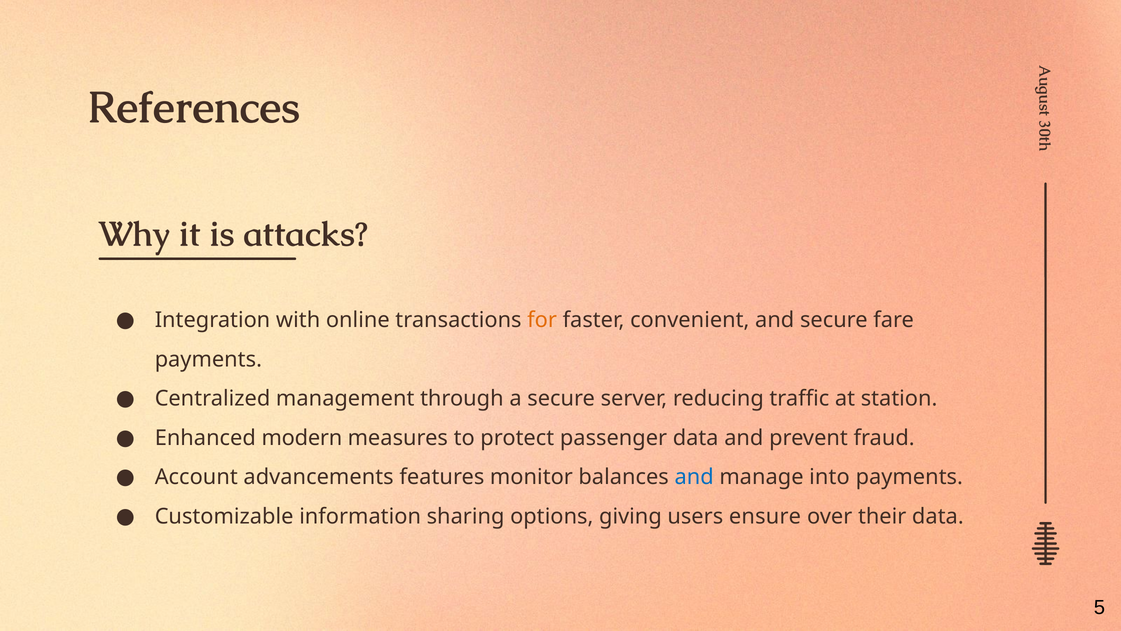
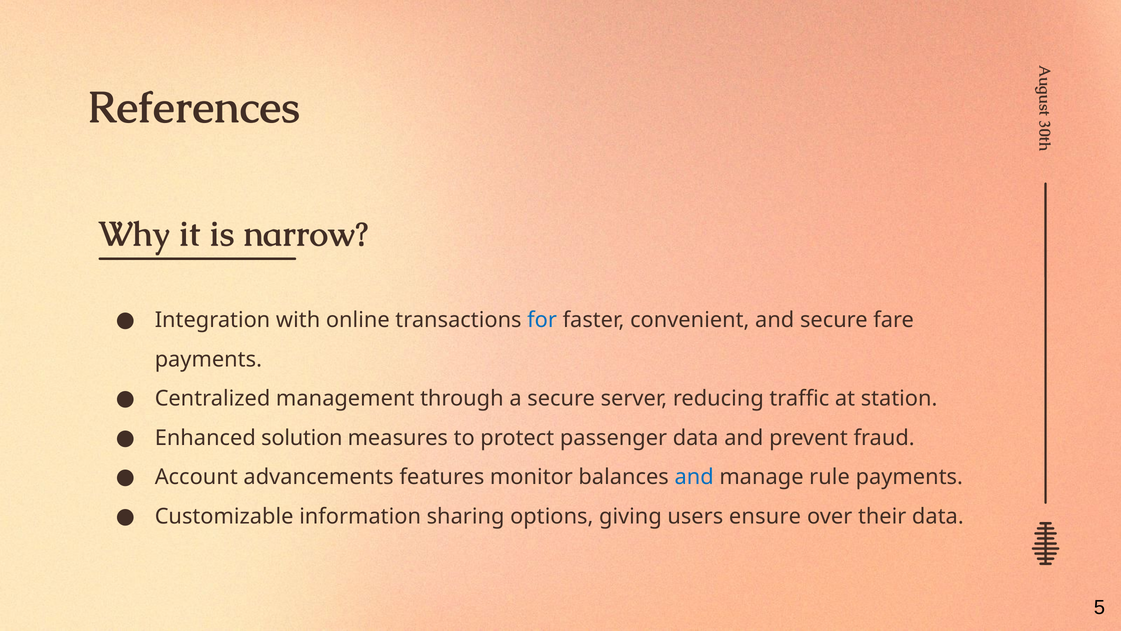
attacks: attacks -> narrow (306, 234)
for colour: orange -> blue (542, 320)
modern: modern -> solution (302, 438)
into: into -> rule (830, 477)
